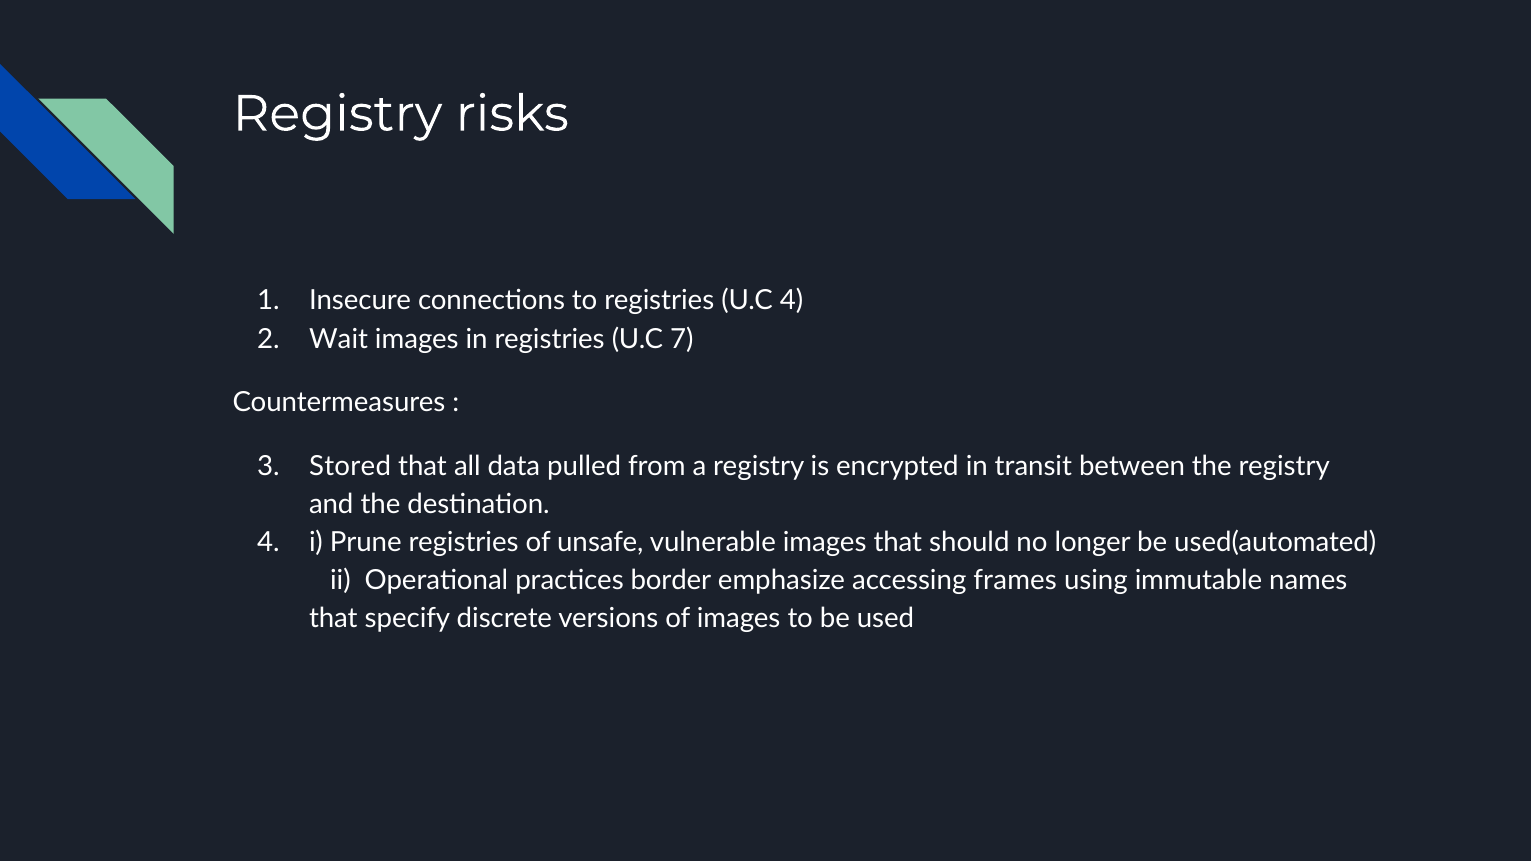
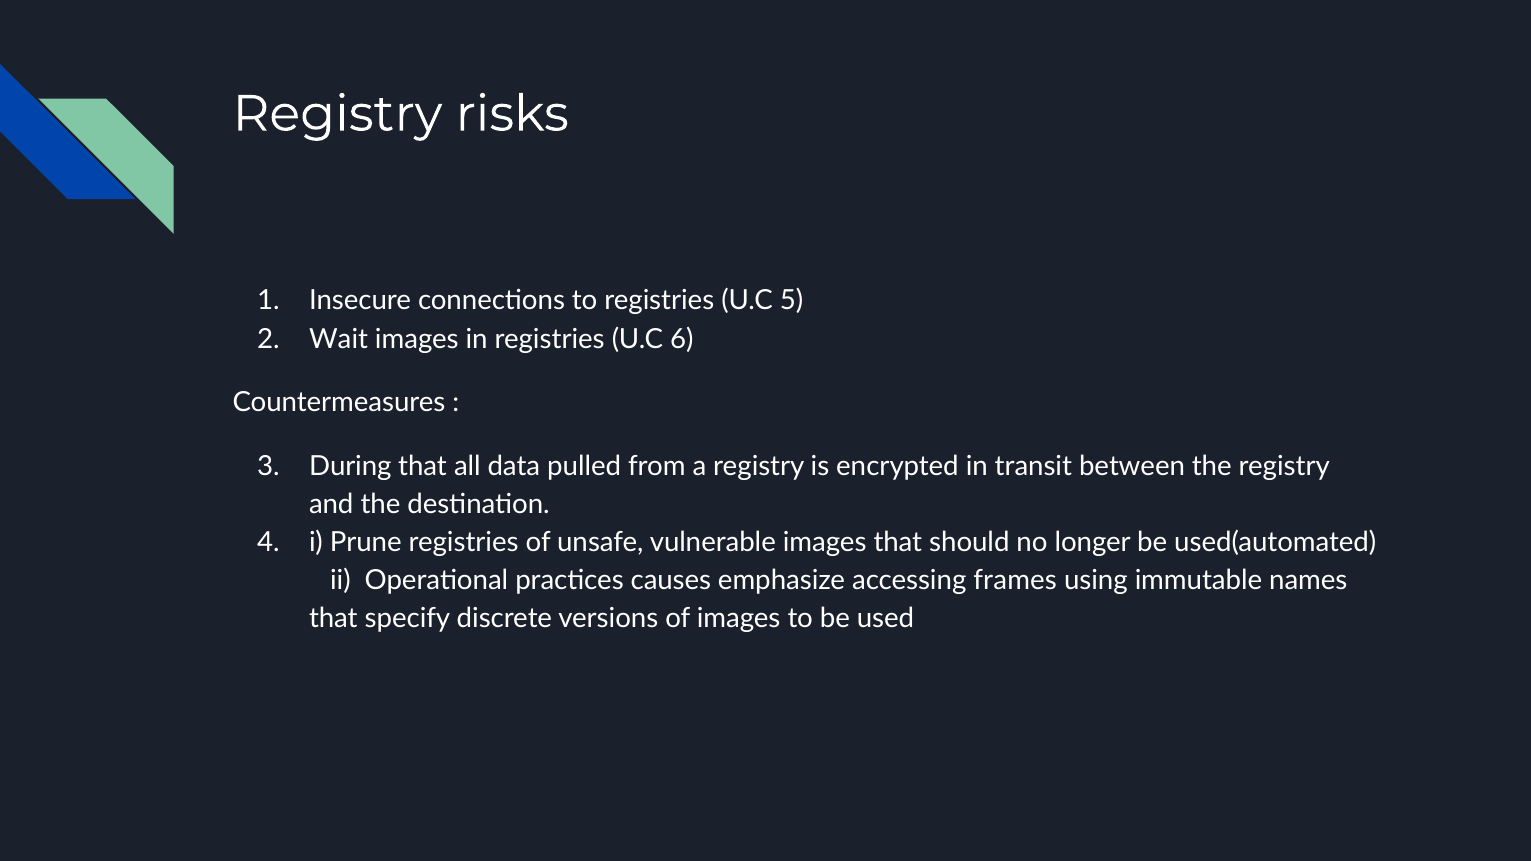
U.C 4: 4 -> 5 (792, 301)
7: 7 -> 6 (682, 339)
Stored: Stored -> During (350, 466)
border: border -> causes (671, 580)
